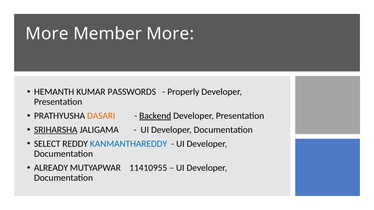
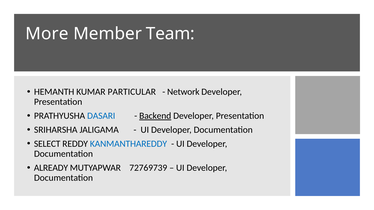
Member More: More -> Team (170, 34)
PASSWORDS: PASSWORDS -> PARTICULAR (132, 92)
Properly: Properly -> Network (183, 92)
DASARI colour: orange -> blue (101, 116)
SRIHARSHA underline: present -> none (56, 130)
11410955: 11410955 -> 72769739 (148, 168)
